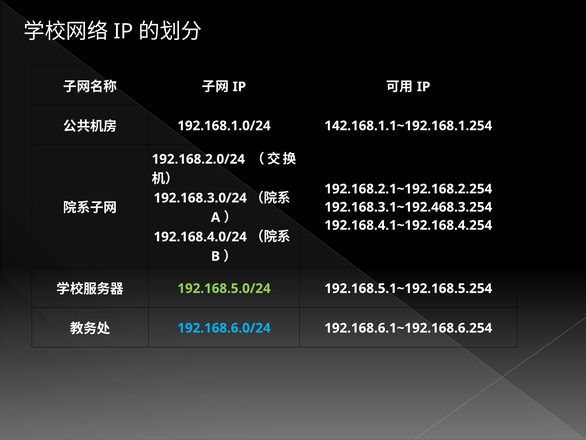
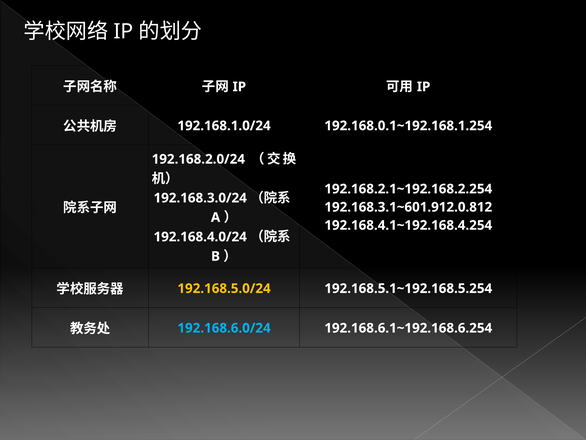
142.168.1.1~192.168.1.254: 142.168.1.1~192.168.1.254 -> 192.168.0.1~192.168.1.254 (408, 126)
192.168.3.1~192.468.3.254: 192.168.3.1~192.468.3.254 -> 192.168.3.1~601.912.0.812 (408, 207)
192.168.5.0/24 colour: light green -> yellow (224, 288)
